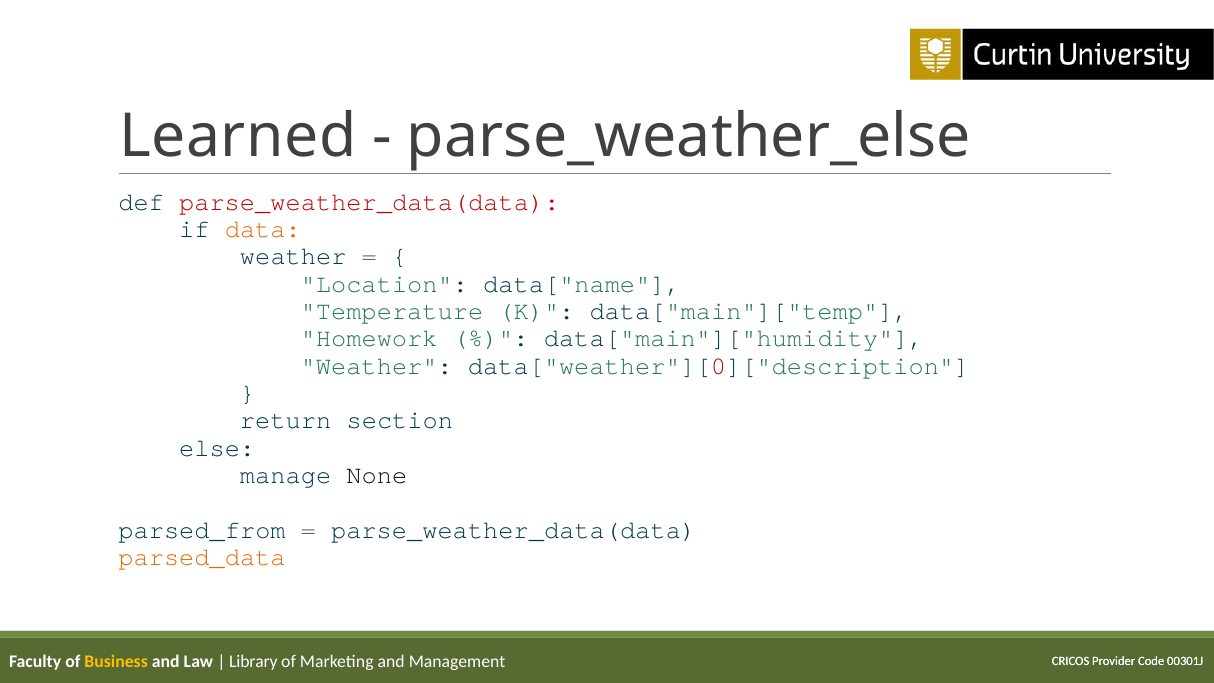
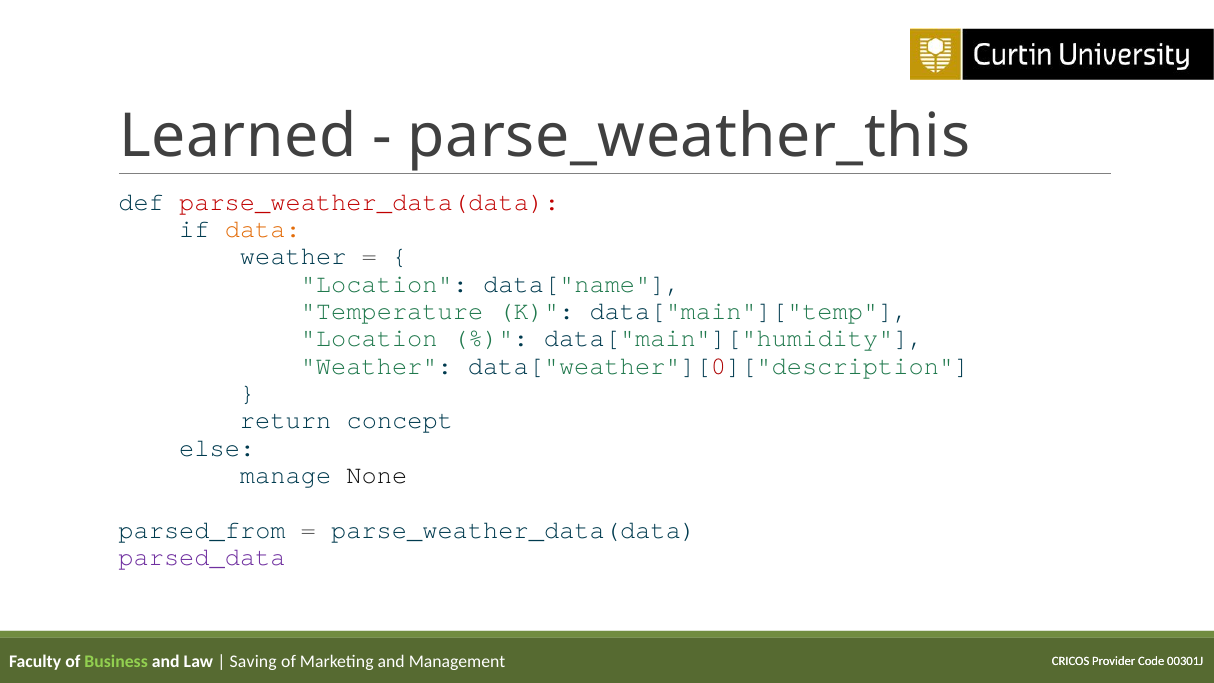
parse_weather_else: parse_weather_else -> parse_weather_this (689, 136)
Homework: Homework -> Location (369, 338)
section: section -> concept (400, 420)
parsed_data colour: orange -> purple (202, 557)
Business colour: yellow -> light green (116, 661)
Library: Library -> Saving (253, 661)
